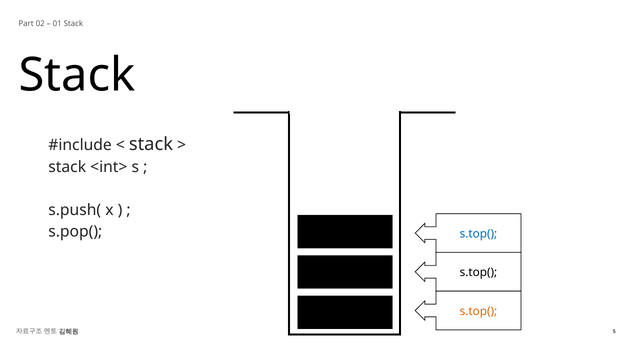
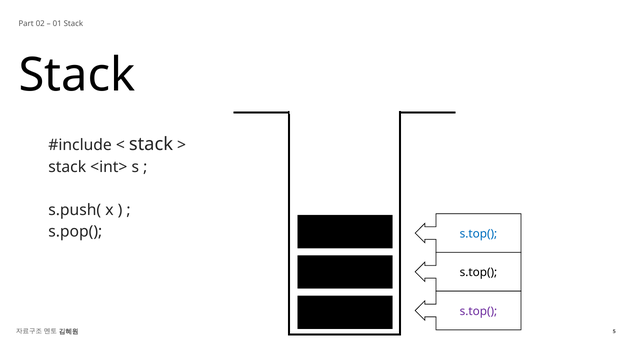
s.top( colour: orange -> purple (478, 311)
